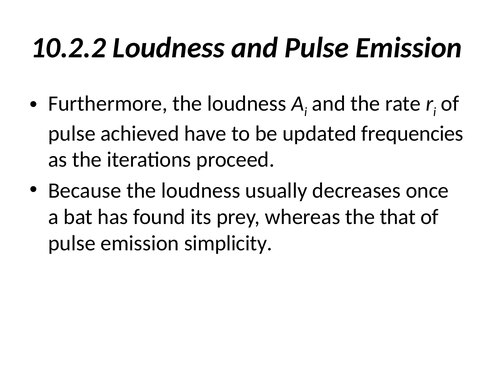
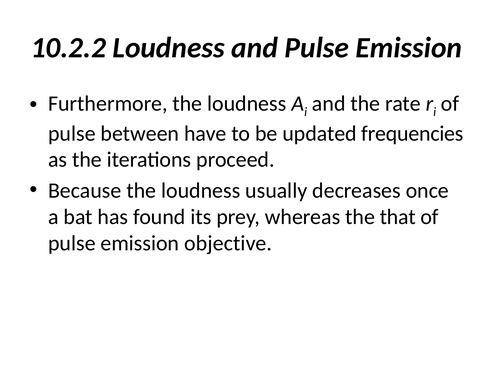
achieved: achieved -> between (140, 133)
simplicity: simplicity -> objective (228, 243)
